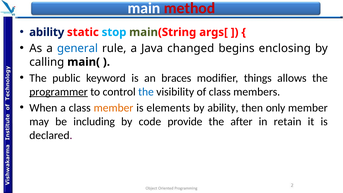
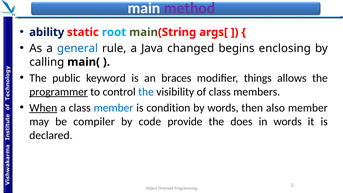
method colour: red -> purple (190, 8)
stop: stop -> root (114, 32)
When underline: none -> present (43, 108)
member colour: orange -> blue (113, 108)
elements: elements -> condition (168, 108)
by ability: ability -> words (223, 108)
only: only -> also (275, 108)
including: including -> compiler (94, 121)
after: after -> does (241, 121)
in retain: retain -> words (288, 121)
